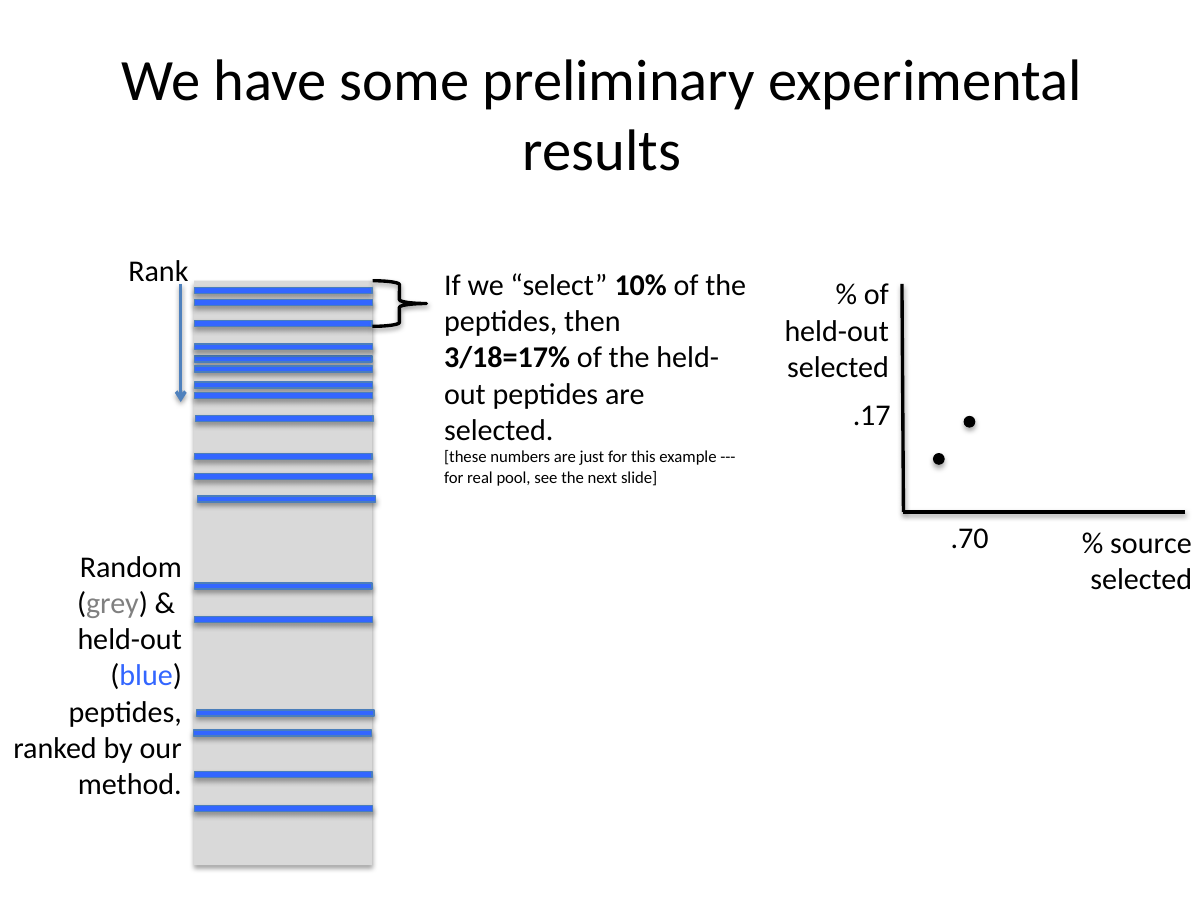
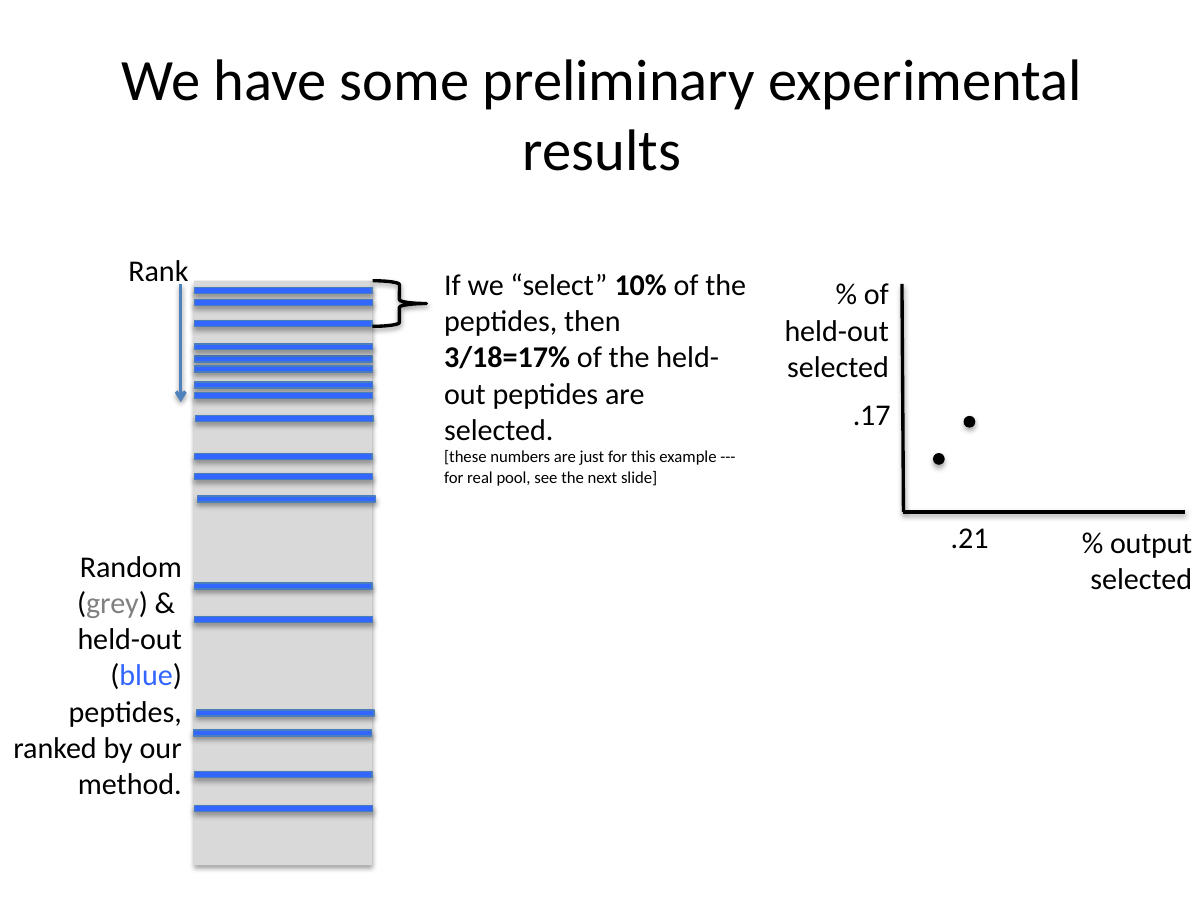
.70: .70 -> .21 (970, 539)
source: source -> output (1151, 544)
